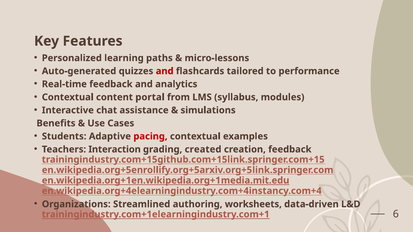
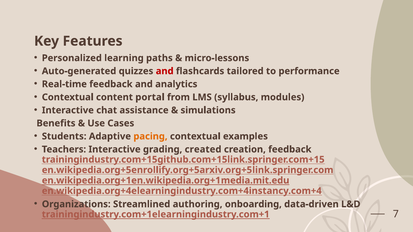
pacing colour: red -> orange (150, 136)
Teachers Interaction: Interaction -> Interactive (115, 150)
worksheets: worksheets -> onboarding (253, 204)
6: 6 -> 7 (396, 214)
